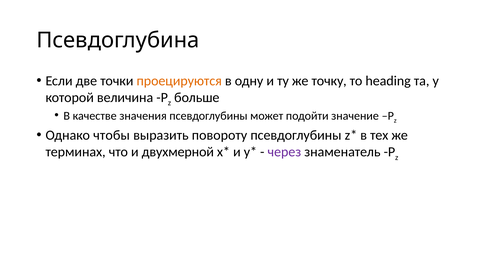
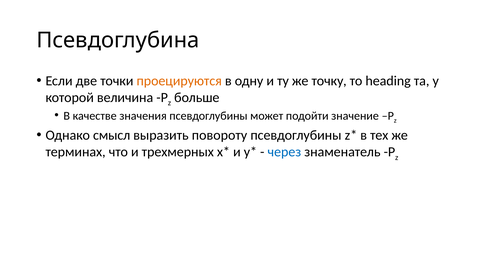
чтобы: чтобы -> смысл (112, 135)
двухмерной: двухмерной -> трехмерных (178, 152)
через colour: purple -> blue (284, 152)
